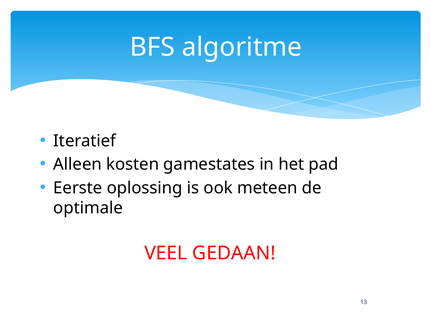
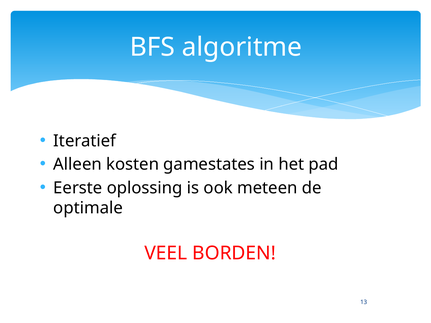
GEDAAN: GEDAAN -> BORDEN (234, 253)
